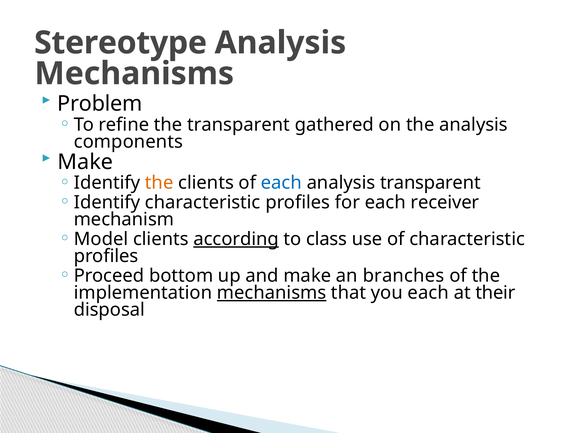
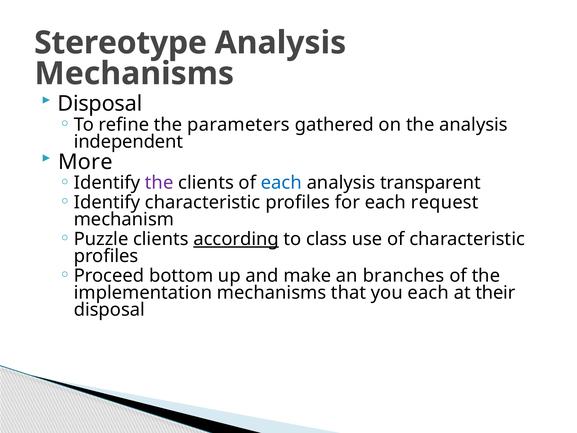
Problem: Problem -> Disposal (100, 104)
the transparent: transparent -> parameters (238, 125)
components: components -> independent (128, 142)
Make: Make -> More (85, 162)
the colour: orange -> purple (159, 183)
receiver: receiver -> request (445, 202)
Model: Model -> Puzzle (101, 239)
mechanisms underline: present -> none (272, 293)
